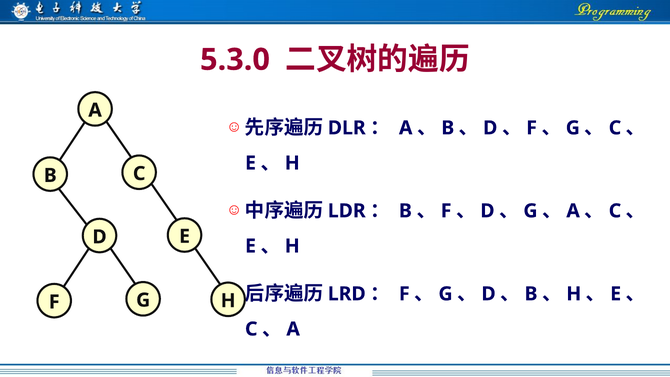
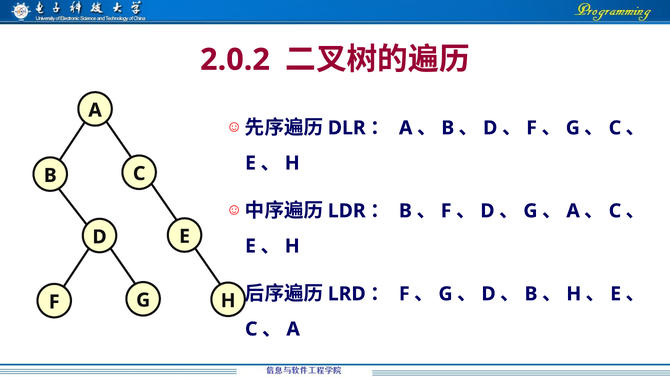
5.3.0: 5.3.0 -> 2.0.2 (235, 60)
